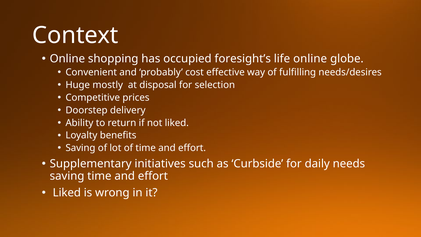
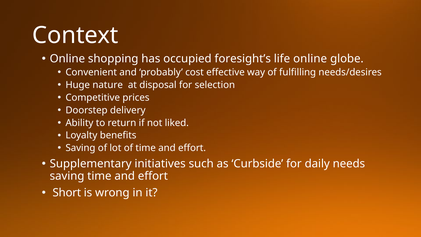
mostly: mostly -> nature (108, 85)
Liked: Liked -> Short (67, 193)
